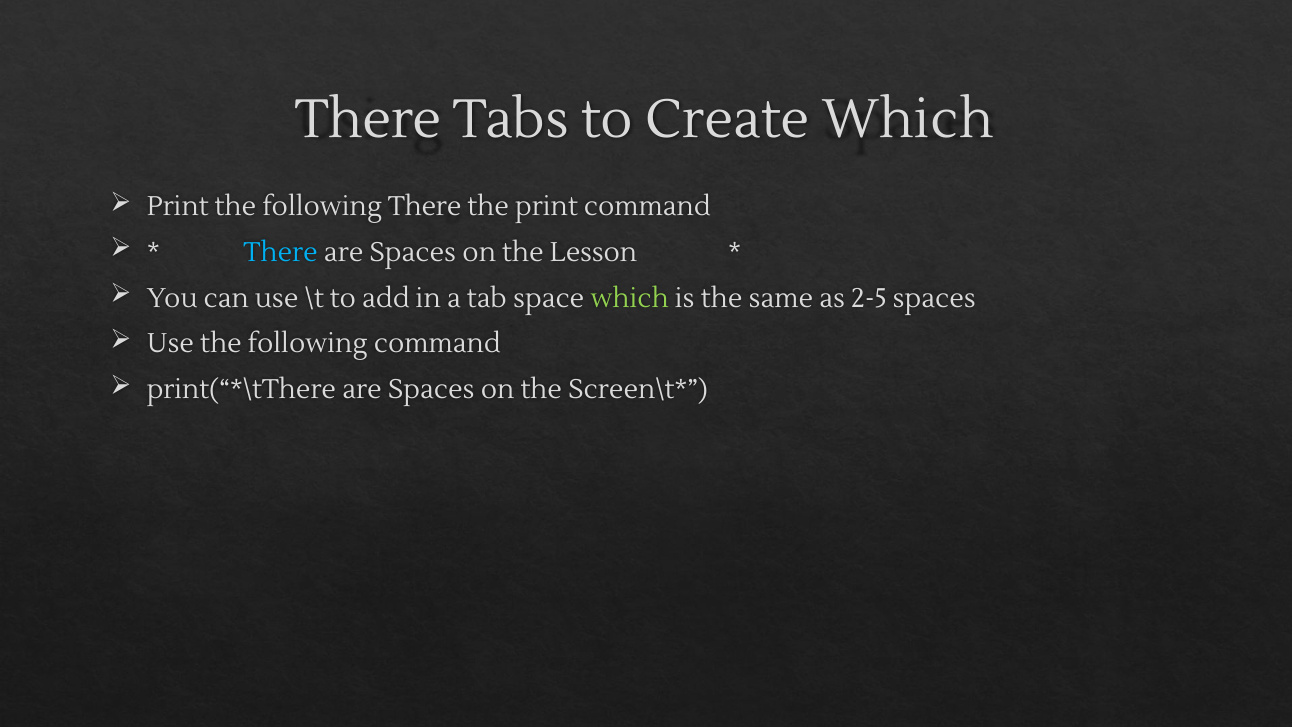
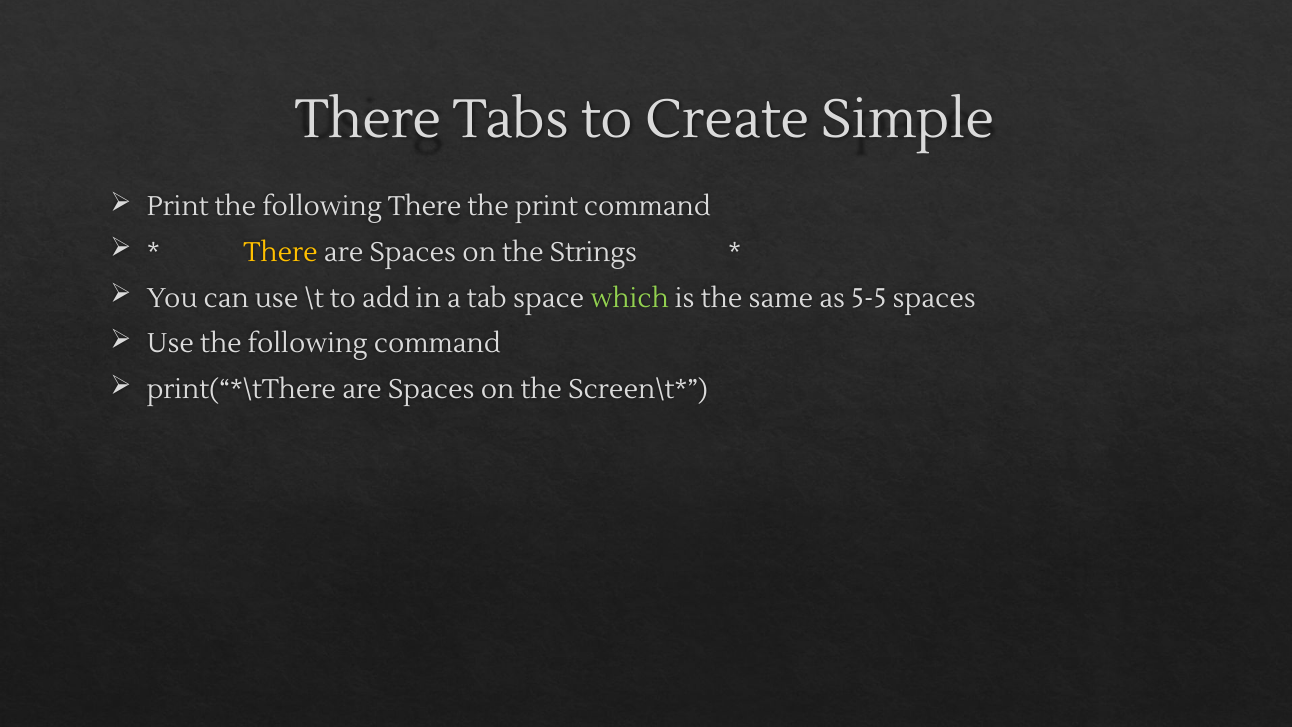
Create Which: Which -> Simple (908, 120)
There colour: light blue -> yellow (281, 252)
Lesson: Lesson -> Strings (594, 252)
2-5: 2-5 -> 5-5 (869, 298)
